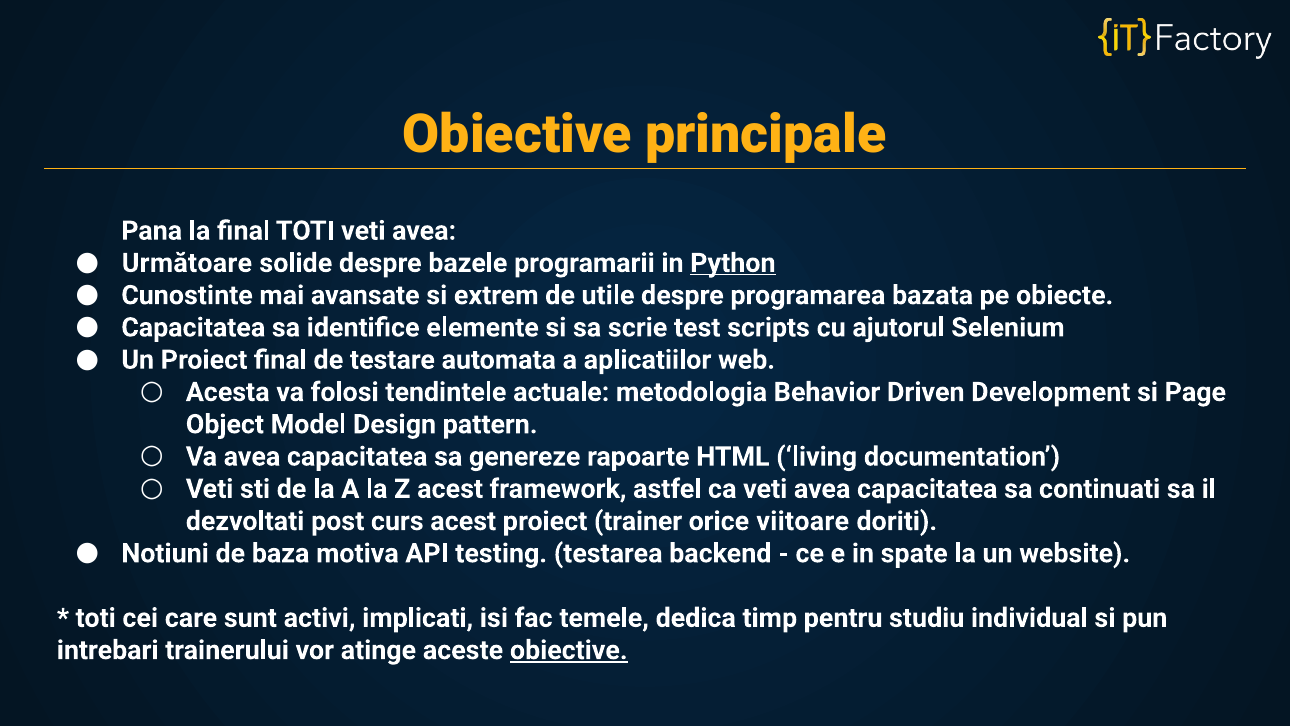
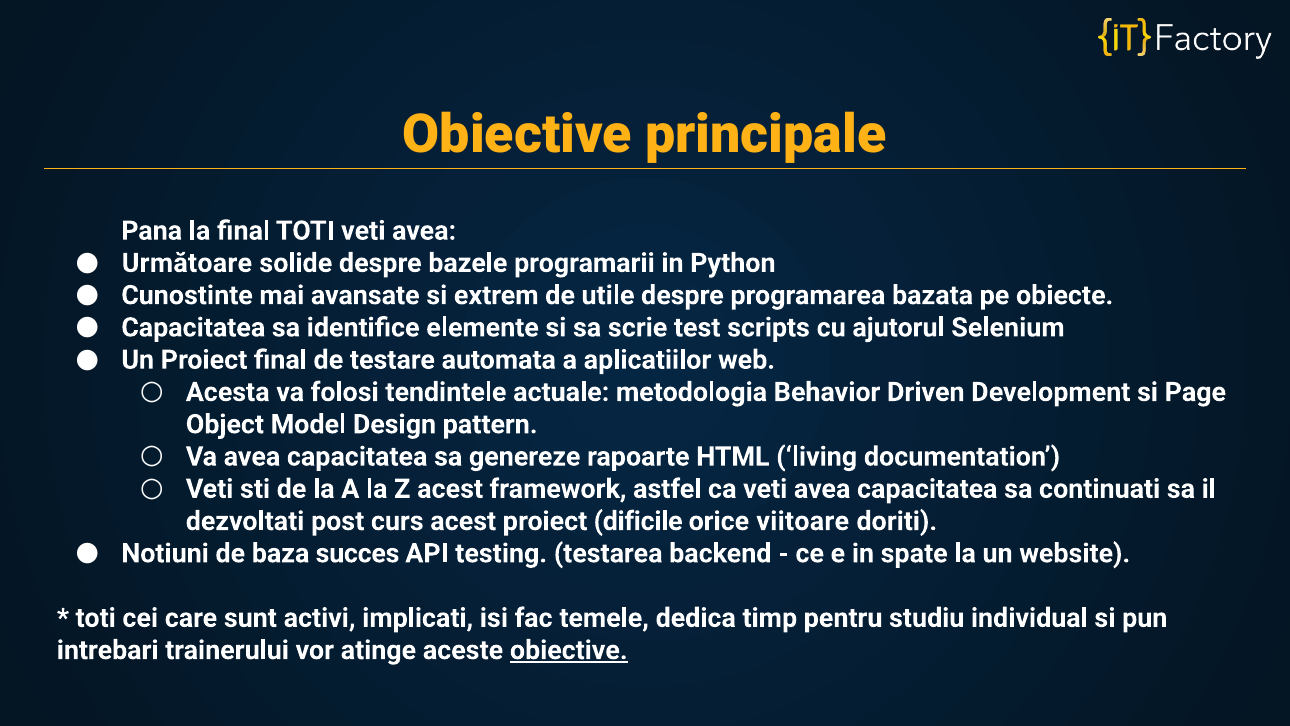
Python underline: present -> none (733, 263)
trainer: trainer -> dificile (638, 521)
motiva: motiva -> succes (358, 553)
